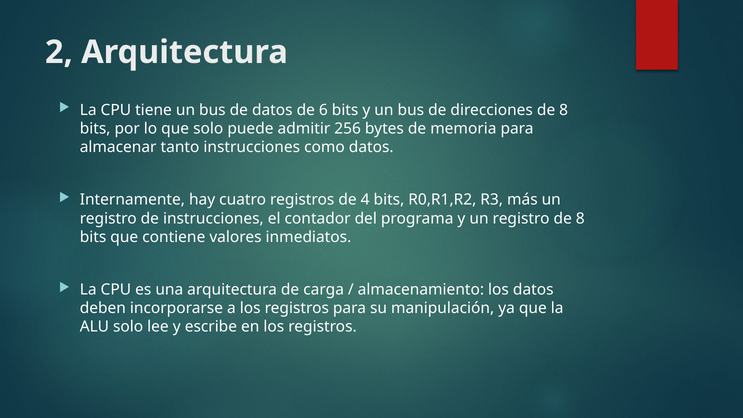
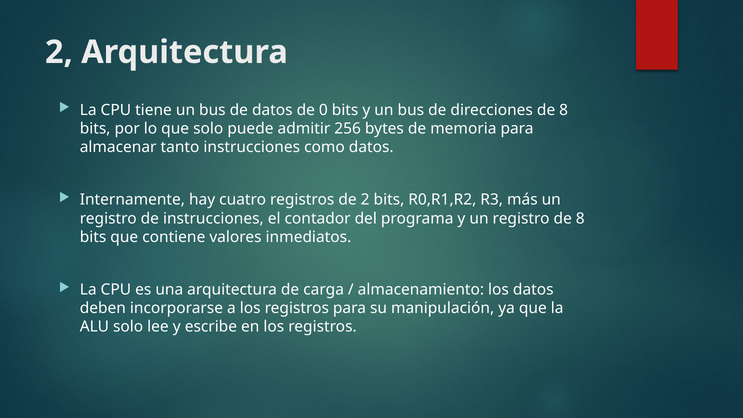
6: 6 -> 0 (323, 110)
de 4: 4 -> 2 (365, 200)
